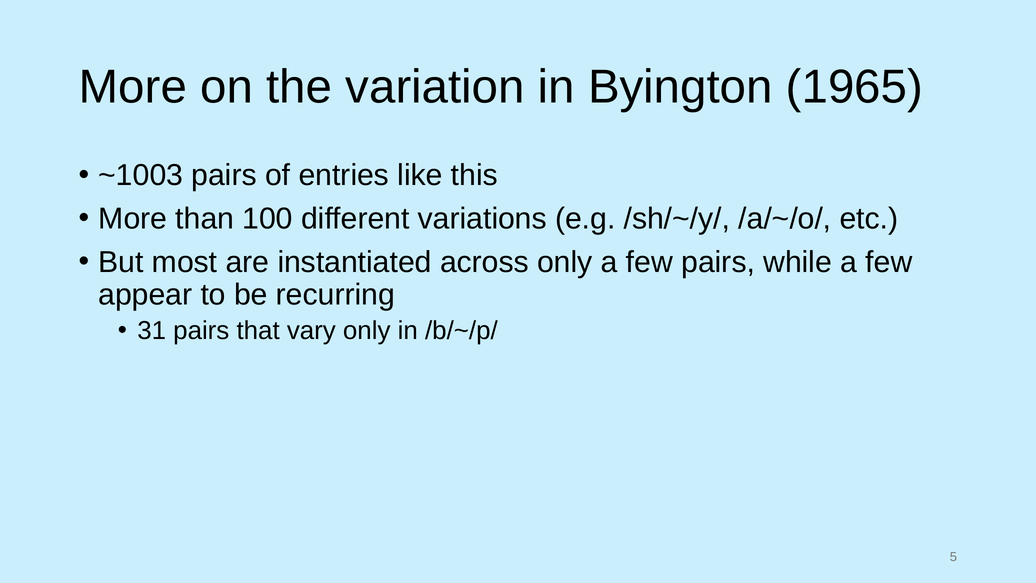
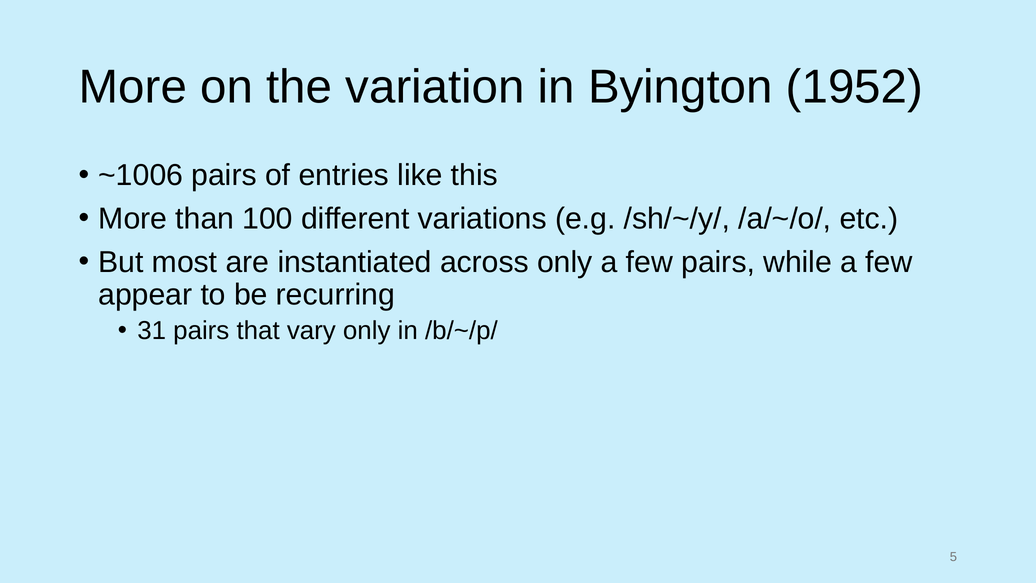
1965: 1965 -> 1952 (854, 87)
~1003: ~1003 -> ~1006 (141, 175)
